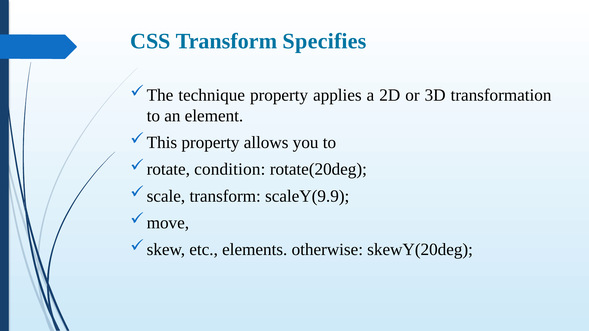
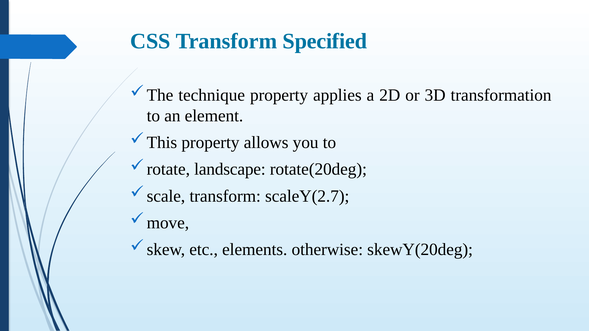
Specifies: Specifies -> Specified (325, 41)
condition: condition -> landscape (230, 169)
scaleY(9.9: scaleY(9.9 -> scaleY(2.7 (307, 196)
